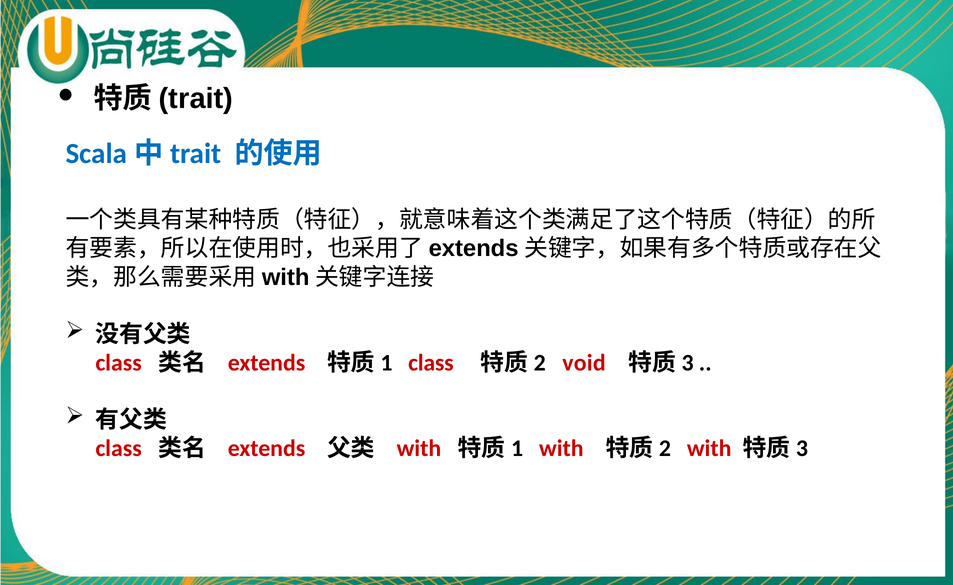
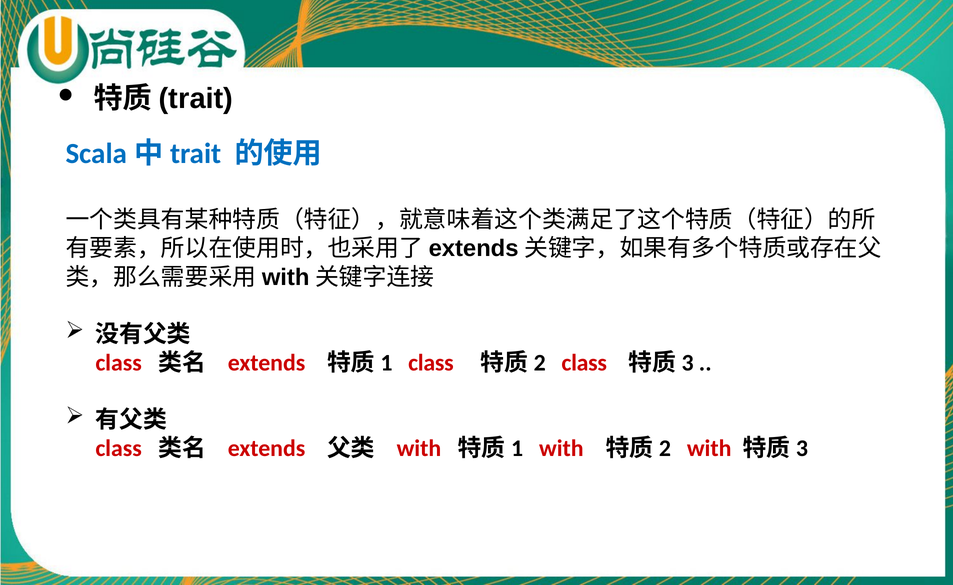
void: void -> class (584, 363)
